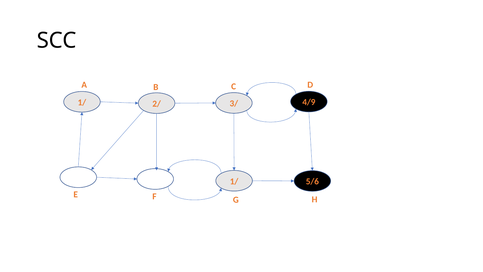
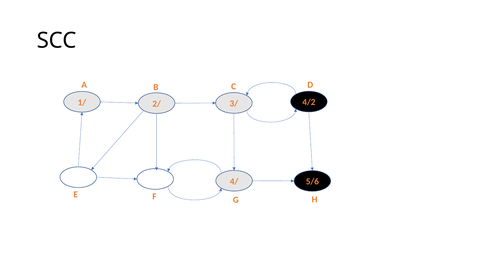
4/9: 4/9 -> 4/2 (309, 102)
1/: 1/ -> 4/ (234, 181)
